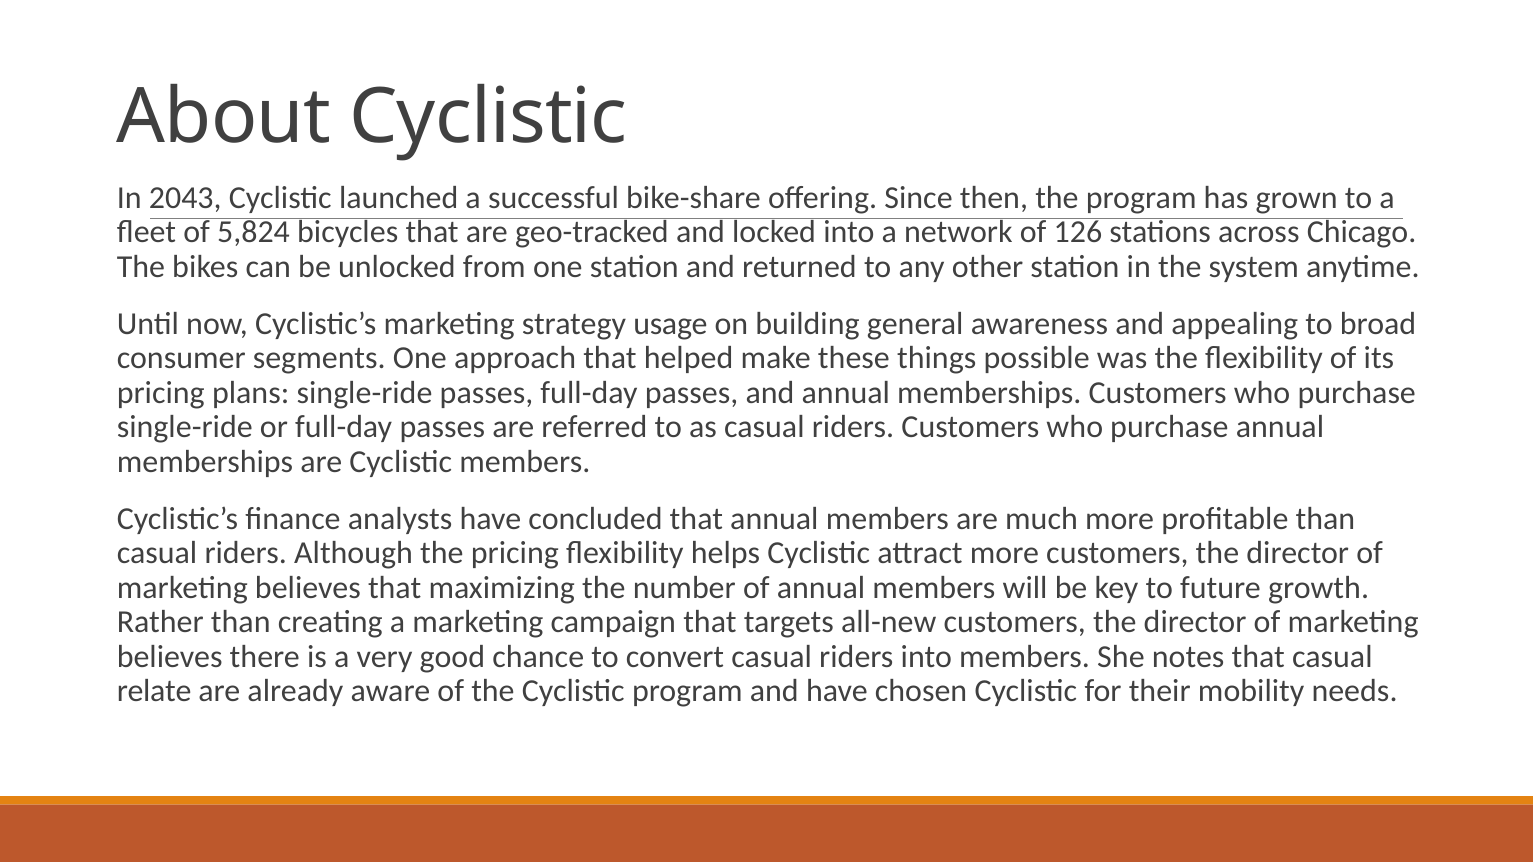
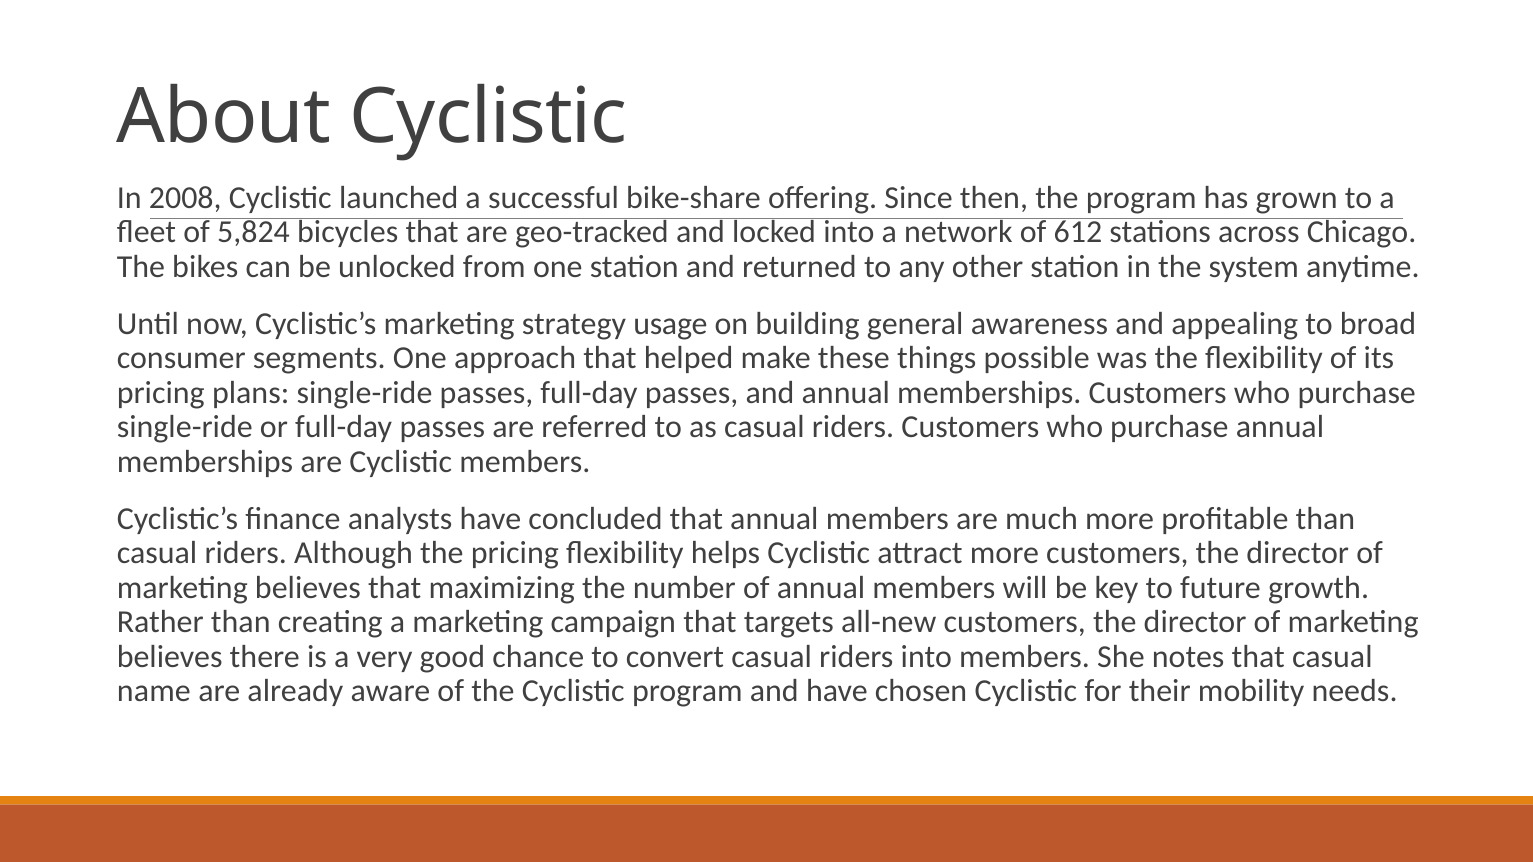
2043: 2043 -> 2008 (185, 198)
126: 126 -> 612 (1078, 232)
relate: relate -> name (154, 691)
